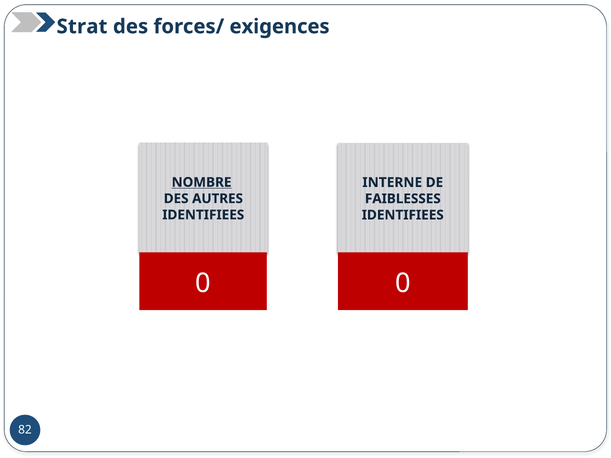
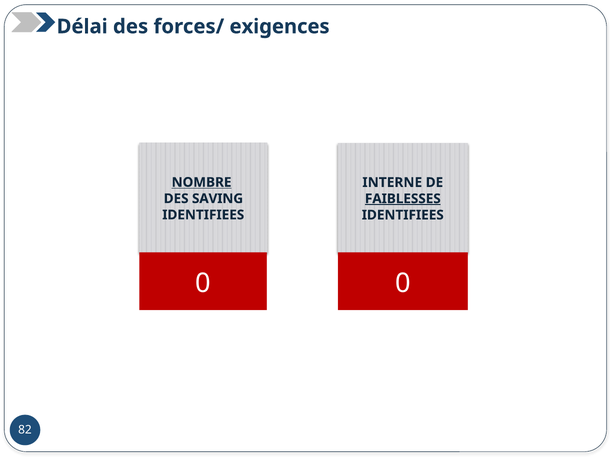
Strat: Strat -> Délai (82, 27)
AUTRES: AUTRES -> SAVING (218, 199)
FAIBLESSES underline: none -> present (403, 199)
